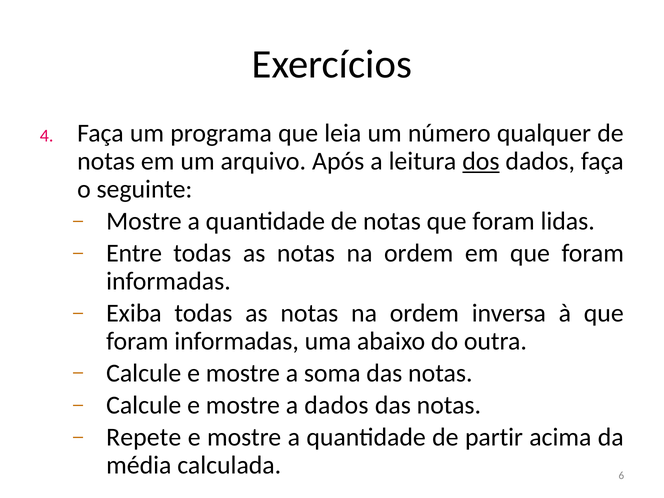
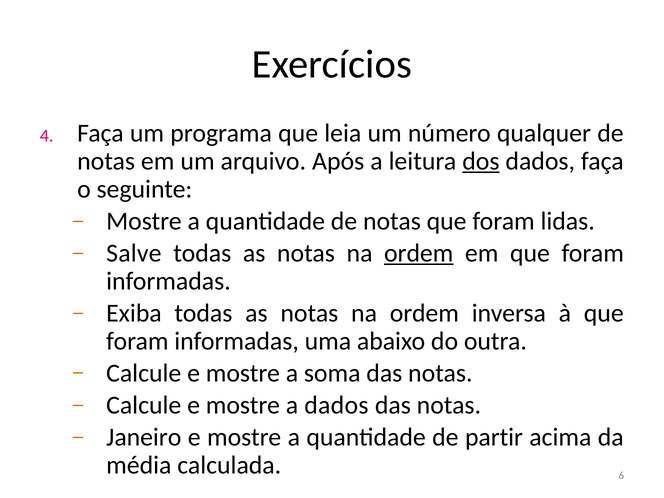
Entre: Entre -> Salve (134, 253)
ordem underline: none -> present (419, 253)
Repete: Repete -> Janeiro (144, 437)
